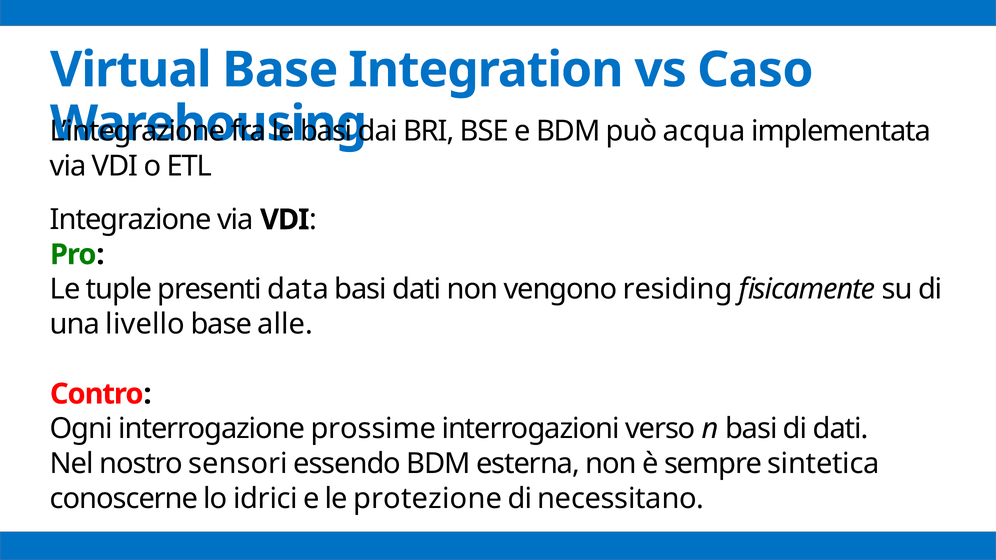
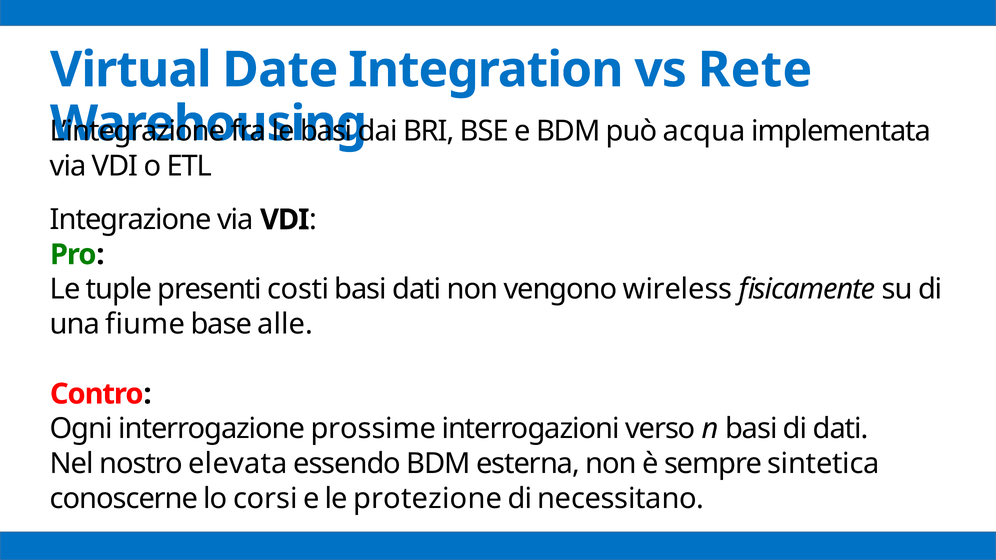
Virtual Base: Base -> Date (280, 70)
Caso: Caso -> Rete (755, 70)
data: data -> costi (298, 290)
residing: residing -> wireless (678, 290)
livello: livello -> fiume (145, 324)
sensori: sensori -> elevata (238, 464)
idrici: idrici -> corsi (265, 499)
